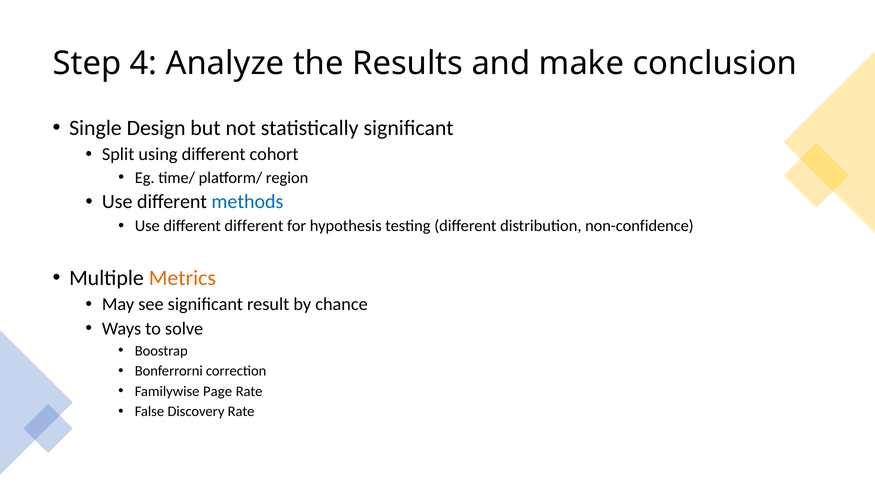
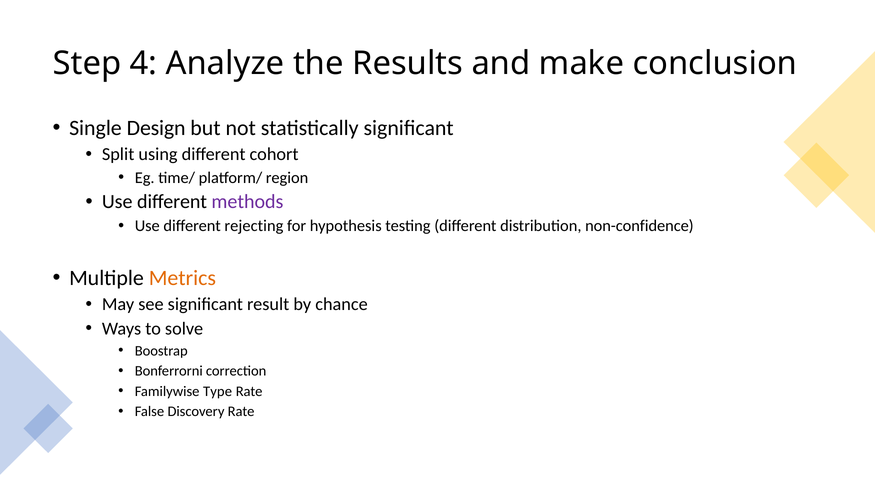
methods colour: blue -> purple (247, 202)
different different: different -> rejecting (254, 226)
Page: Page -> Type (218, 391)
